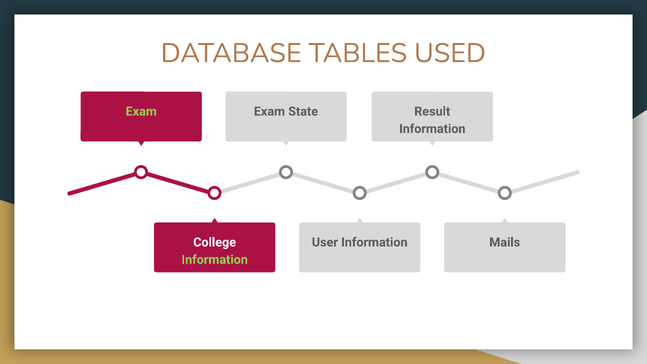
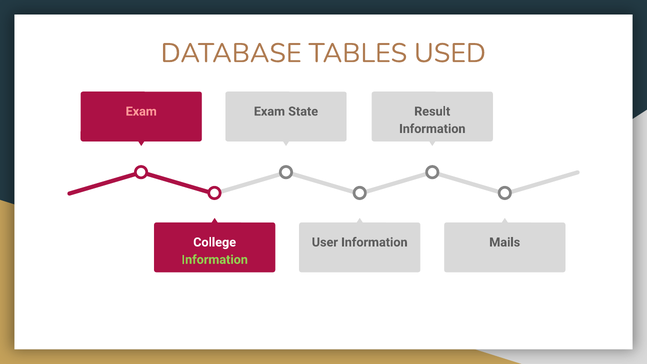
Exam colour: light green -> pink (141, 111)
